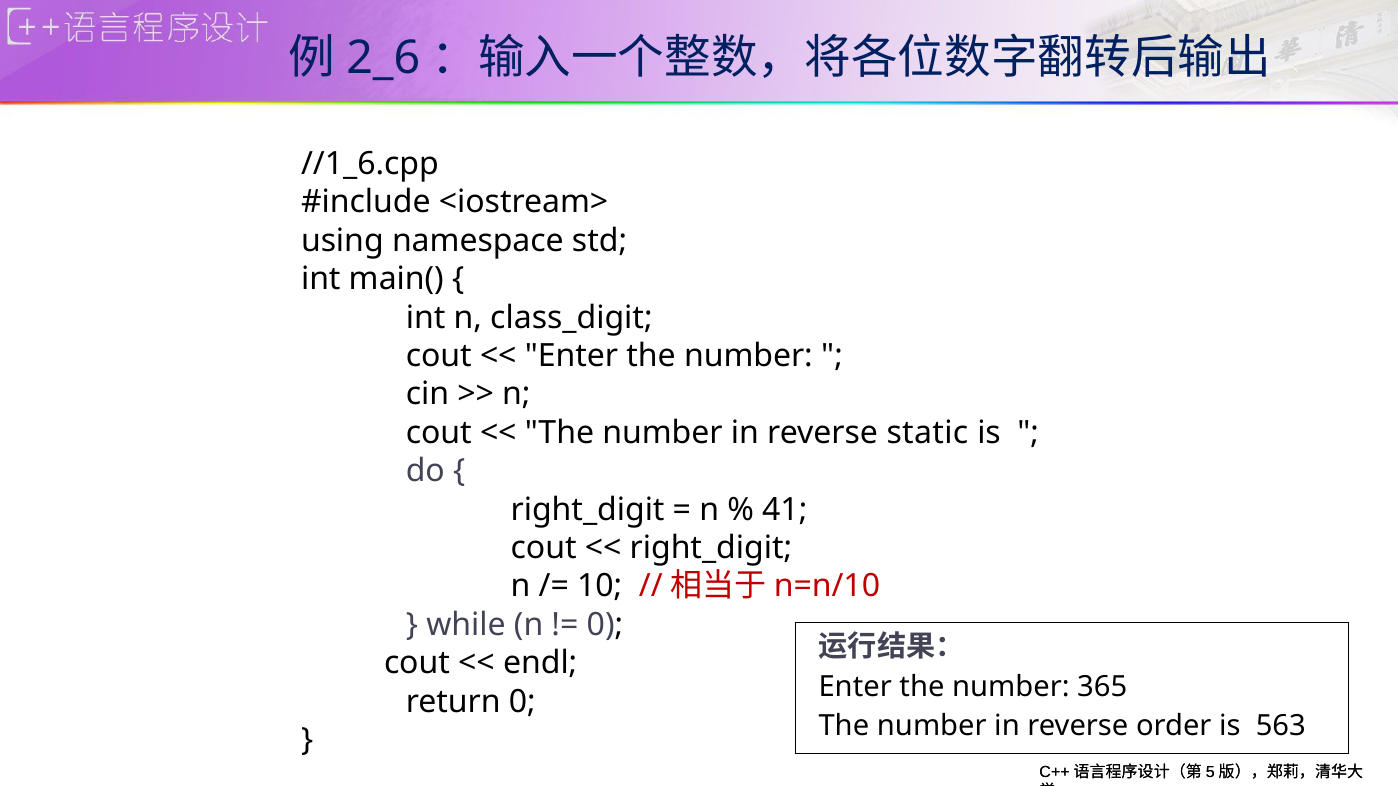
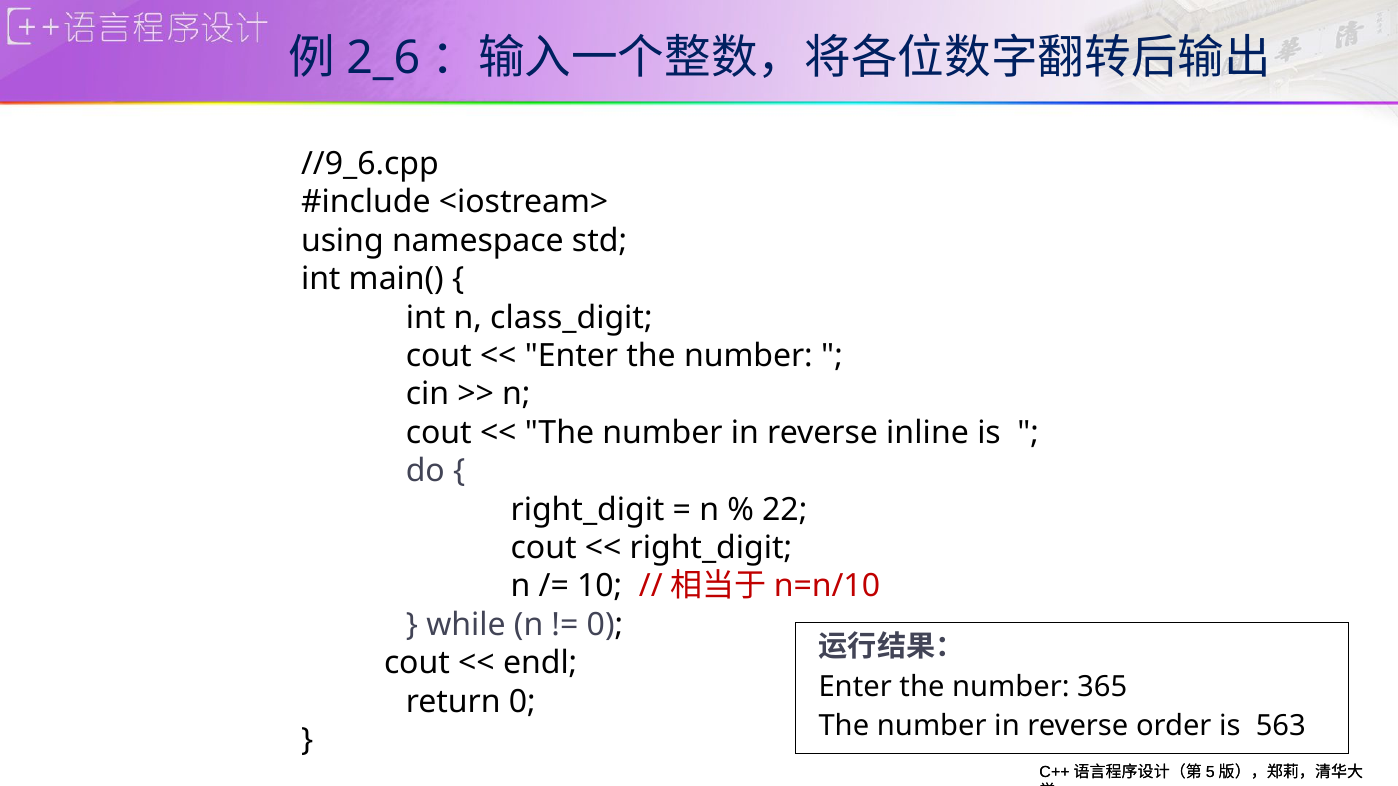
//1_6.cpp: //1_6.cpp -> //9_6.cpp (370, 164)
static: static -> inline (928, 433)
41: 41 -> 22 (785, 510)
